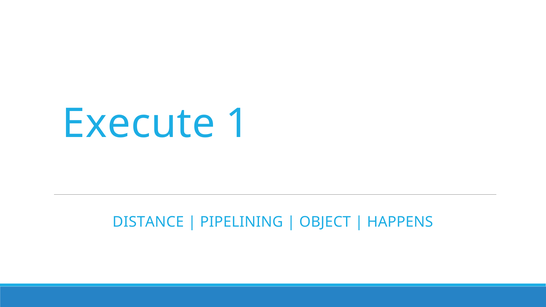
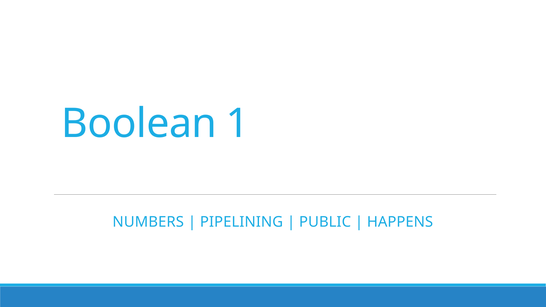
Execute: Execute -> Boolean (139, 124)
DISTANCE: DISTANCE -> NUMBERS (148, 222)
OBJECT: OBJECT -> PUBLIC (325, 222)
